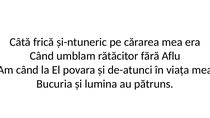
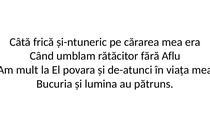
când: când -> mult (27, 70)
